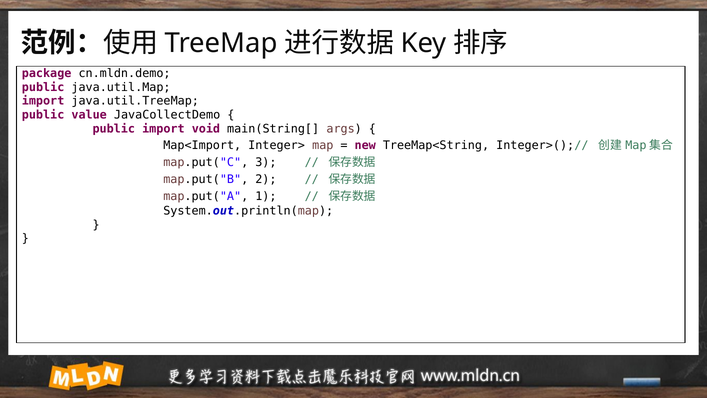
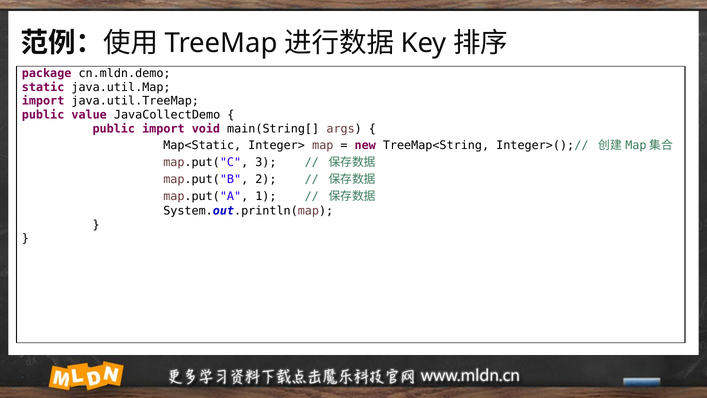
public: public -> static (43, 87)
Map<Import: Map<Import -> Map<Static (202, 145)
